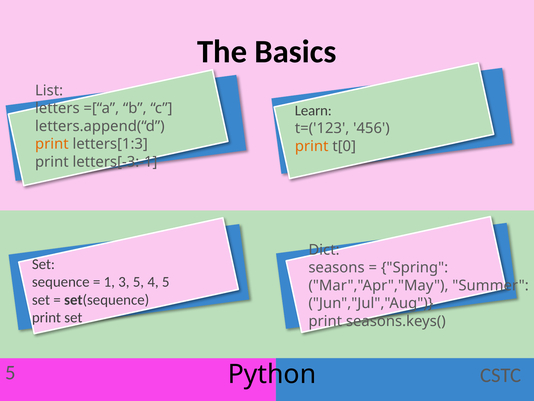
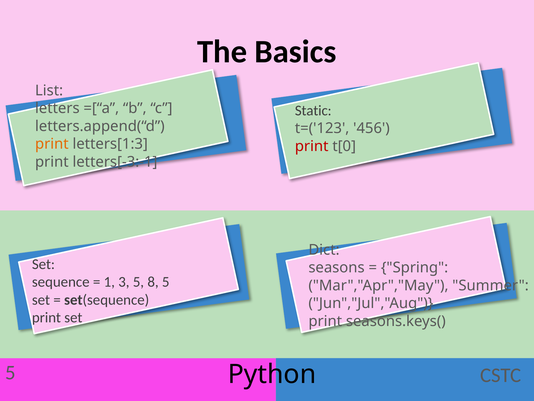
Learn: Learn -> Static (313, 110)
print colour: orange -> red (312, 146)
4: 4 -> 8 (153, 282)
